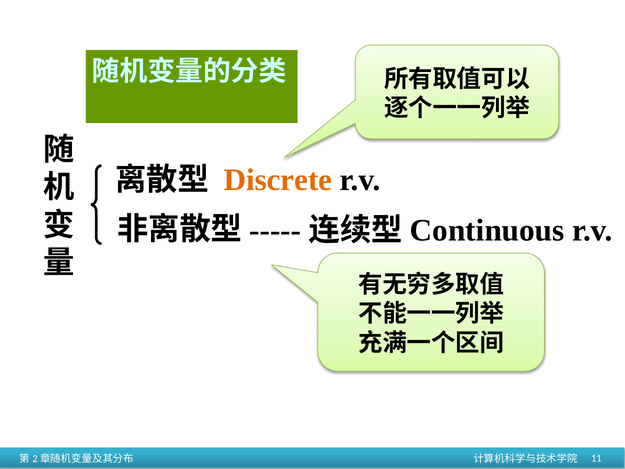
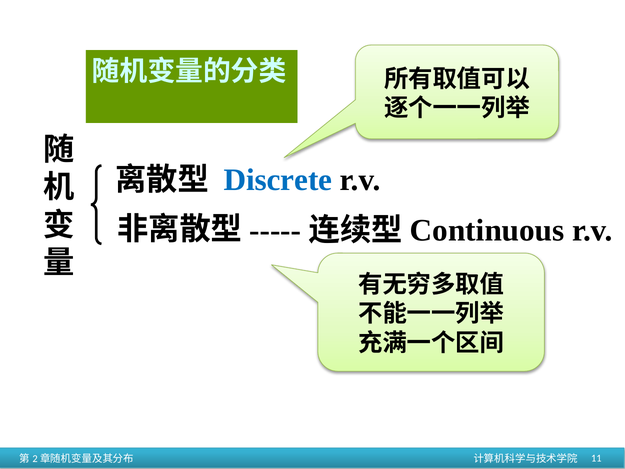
Discrete colour: orange -> blue (278, 180)
